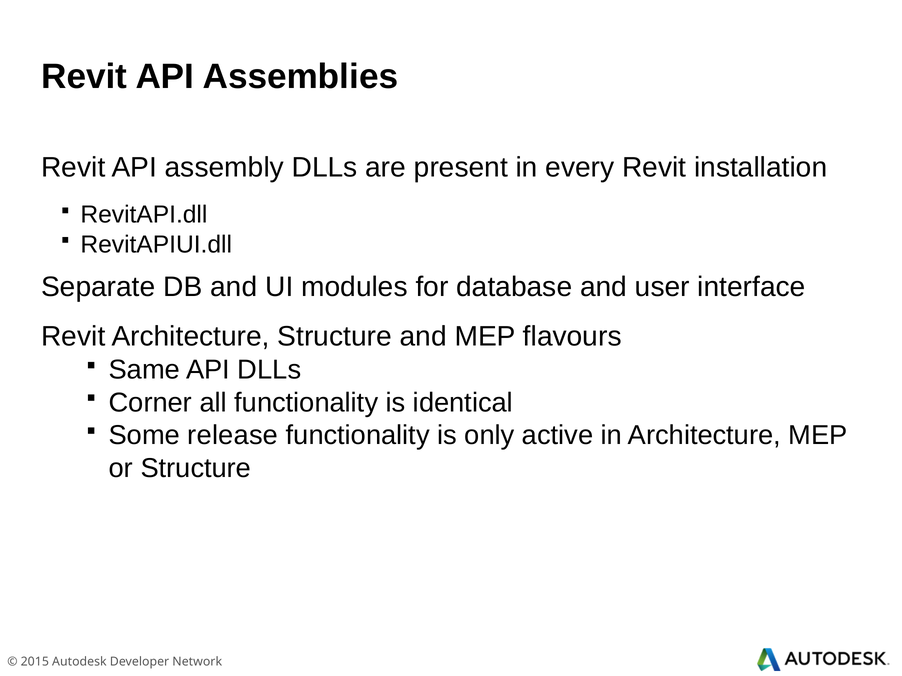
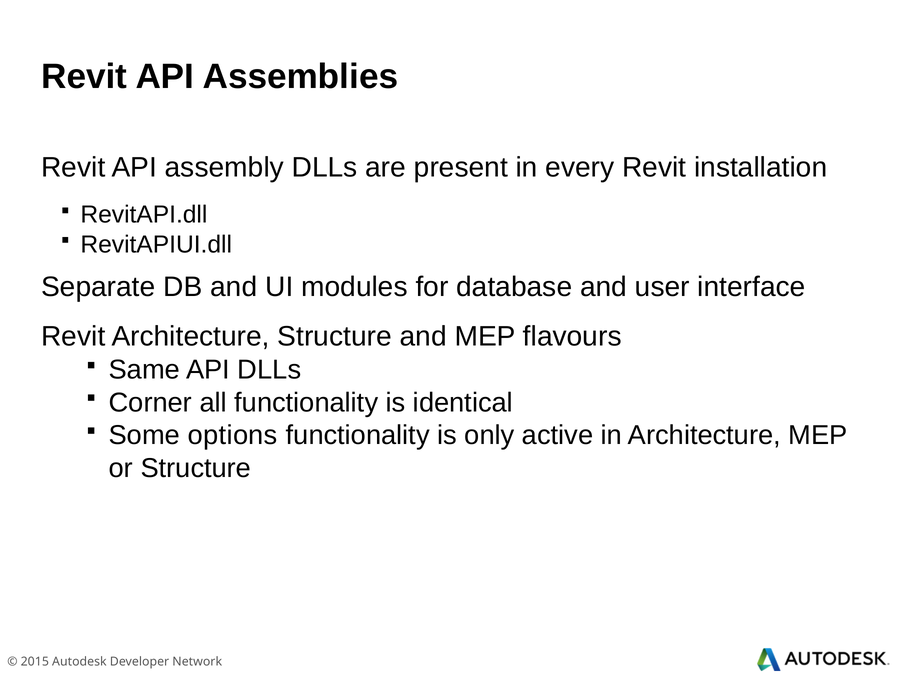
release: release -> options (233, 436)
